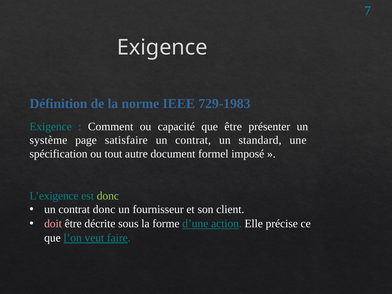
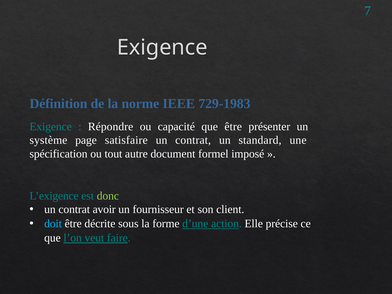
Comment: Comment -> Répondre (111, 127)
contrat donc: donc -> avoir (104, 209)
doit colour: pink -> light blue (53, 224)
